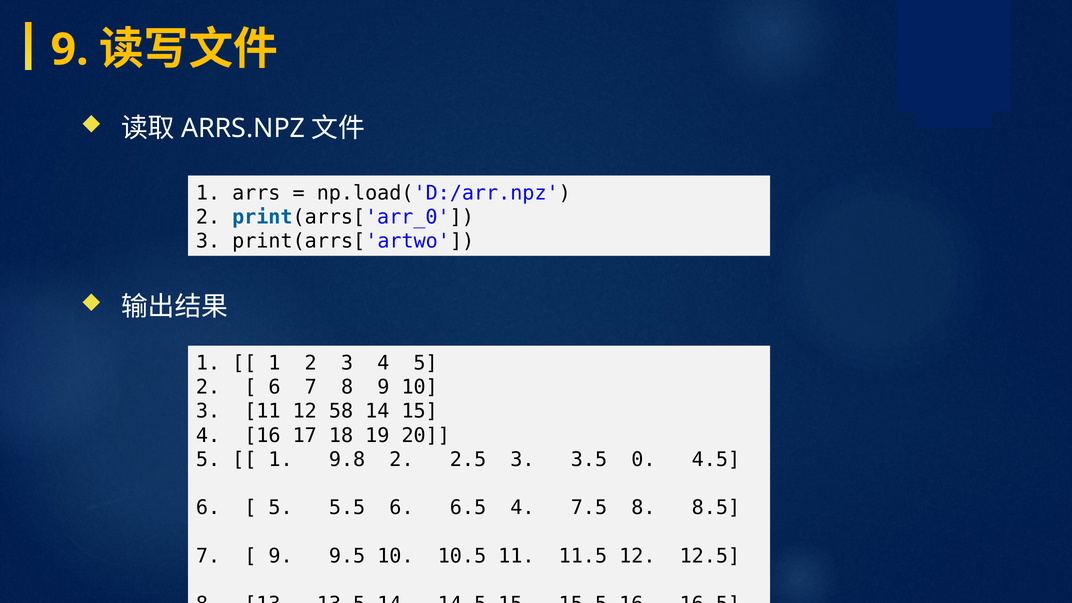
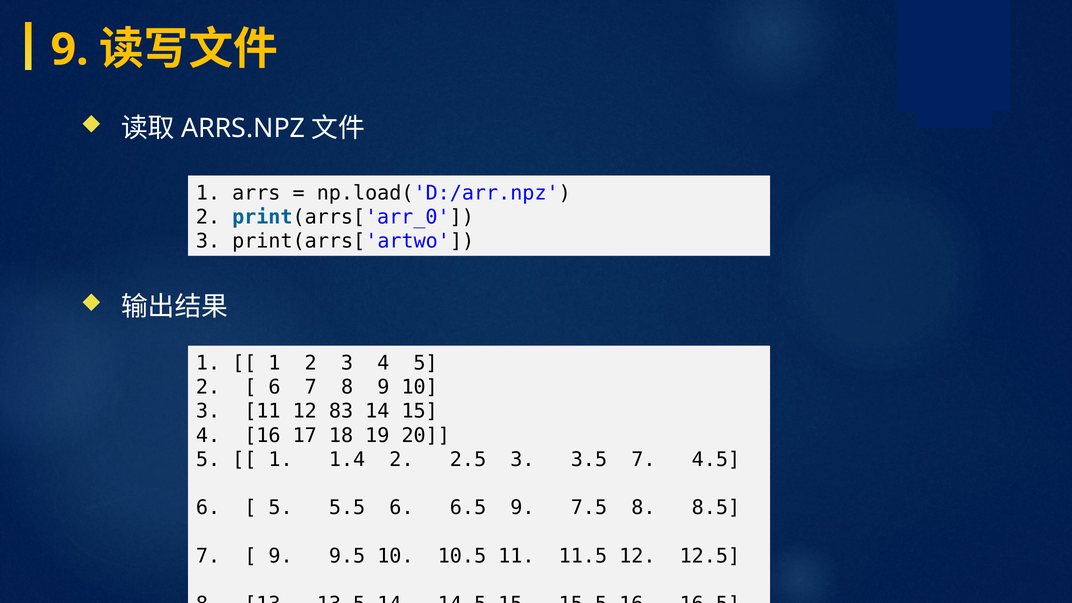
58: 58 -> 83 (341, 411)
9.8: 9.8 -> 1.4 (347, 460)
3.5 0: 0 -> 7 (643, 460)
6.5 4: 4 -> 9 (522, 508)
